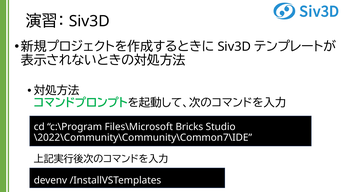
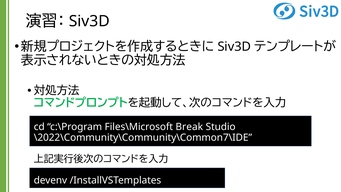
Bricks: Bricks -> Break (189, 127)
